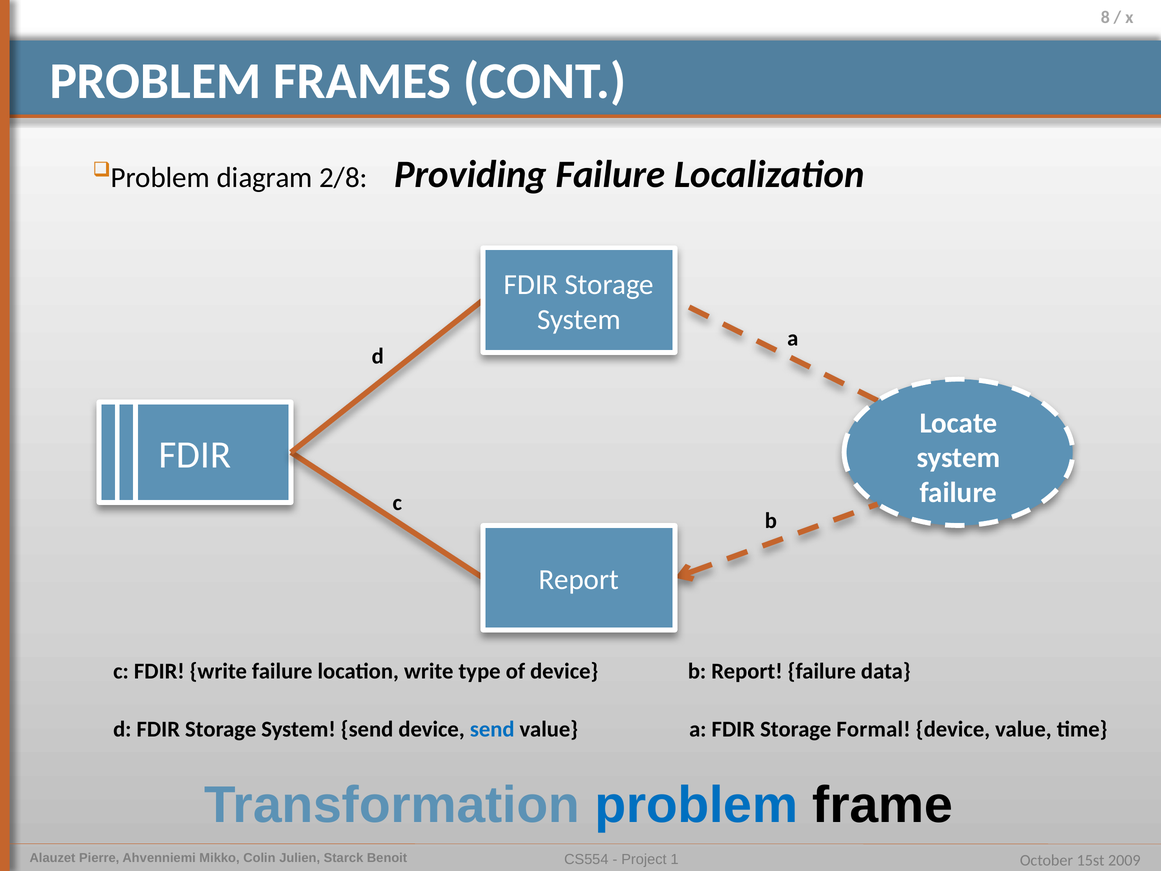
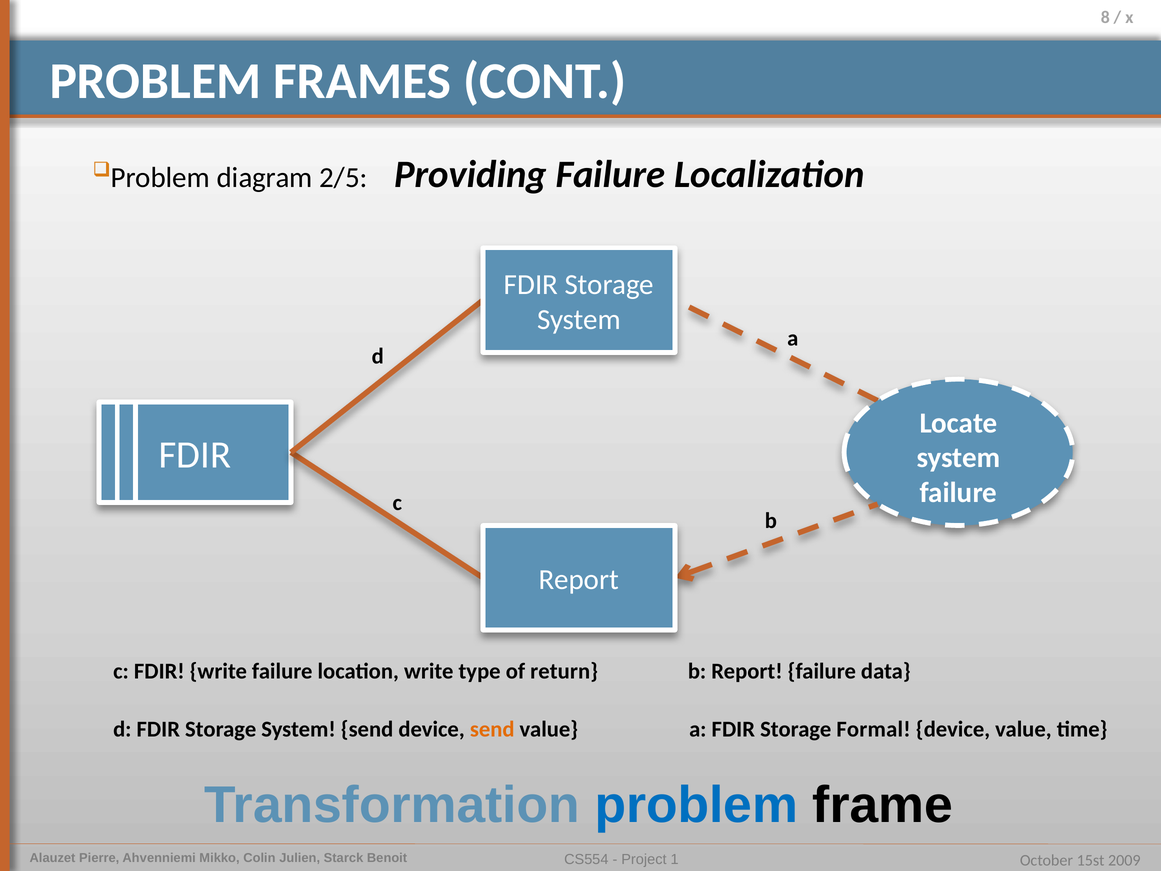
2/8: 2/8 -> 2/5 (343, 178)
of device: device -> return (564, 671)
send colour: blue -> orange (492, 729)
